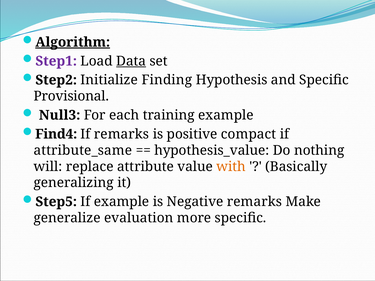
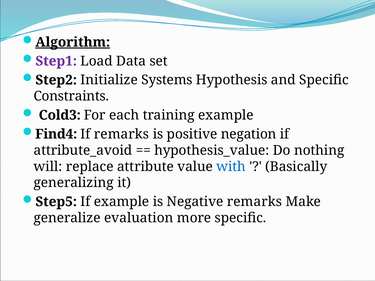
Data underline: present -> none (131, 61)
Finding: Finding -> Systems (167, 80)
Provisional: Provisional -> Constraints (71, 96)
Null3: Null3 -> Cold3 (60, 115)
compact: compact -> negation (249, 134)
attribute_same: attribute_same -> attribute_avoid (83, 150)
with colour: orange -> blue (231, 167)
